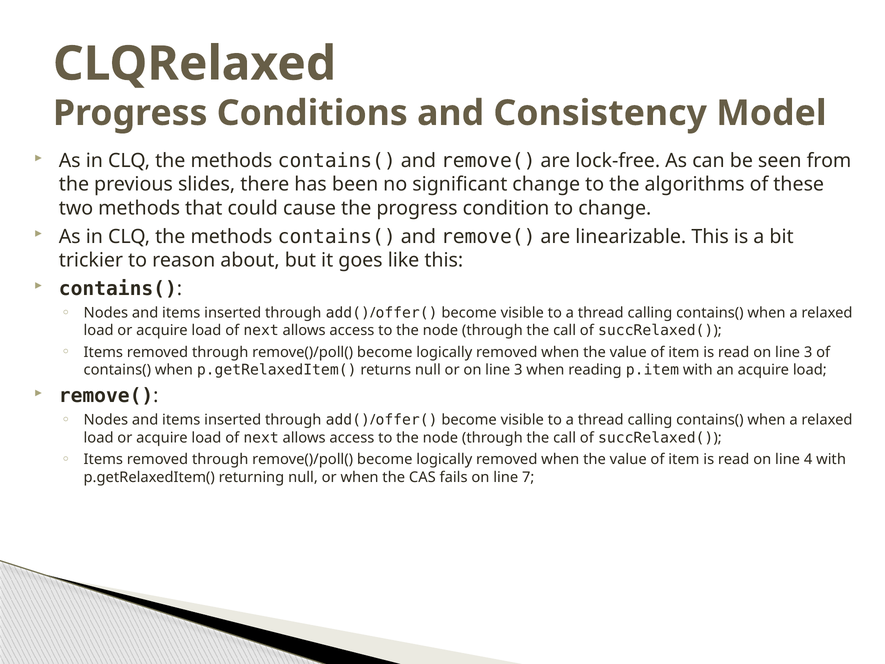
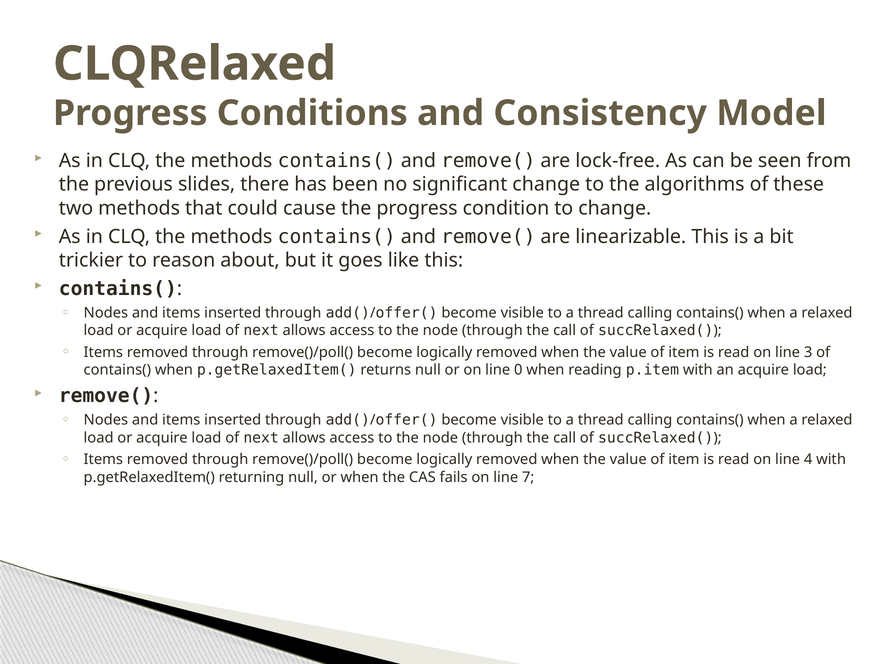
or on line 3: 3 -> 0 (518, 370)
